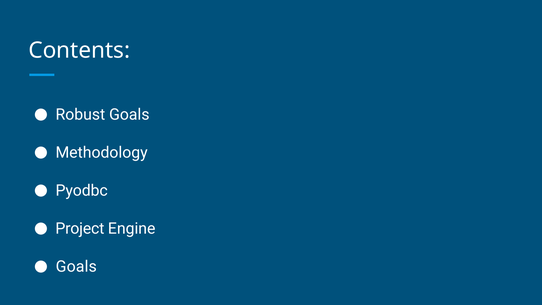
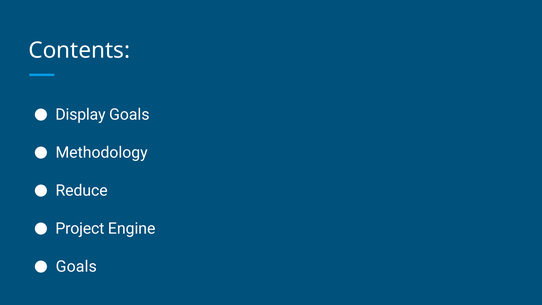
Robust: Robust -> Display (80, 115)
Pyodbc: Pyodbc -> Reduce (82, 190)
